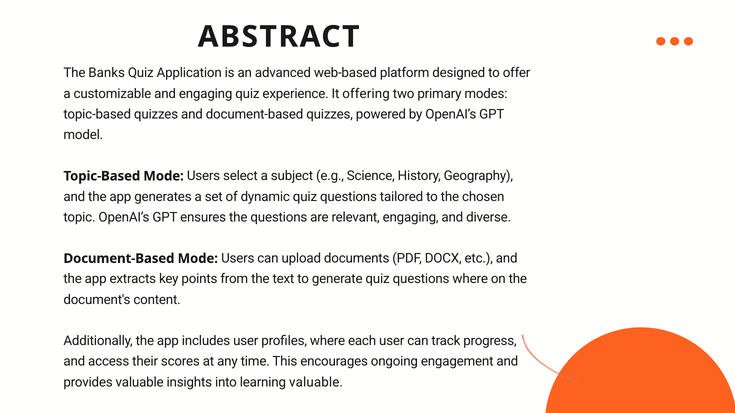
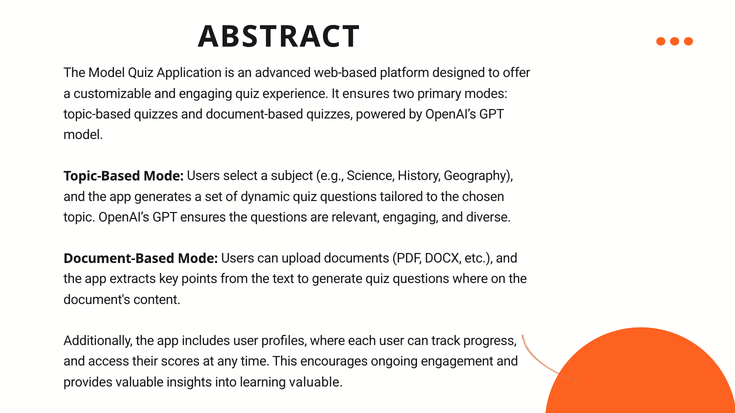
The Banks: Banks -> Model (107, 73)
It offering: offering -> ensures (366, 94)
